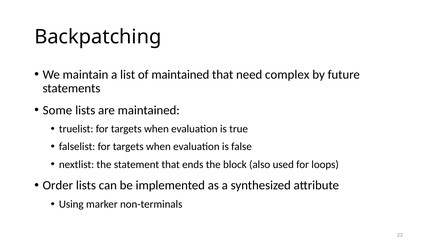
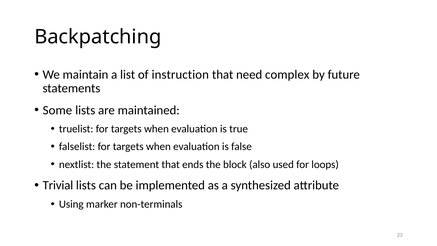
of maintained: maintained -> instruction (180, 74)
Order: Order -> Trivial (58, 185)
